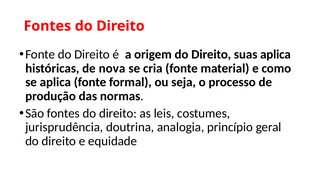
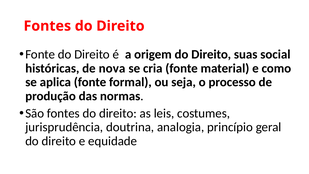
suas aplica: aplica -> social (275, 54)
